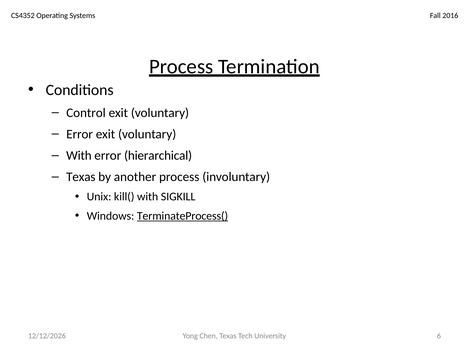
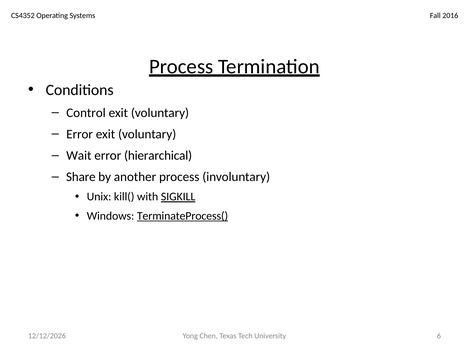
With: With -> Wait (79, 155)
Texas: Texas -> Share (81, 177)
SIGKILL underline: none -> present (178, 197)
